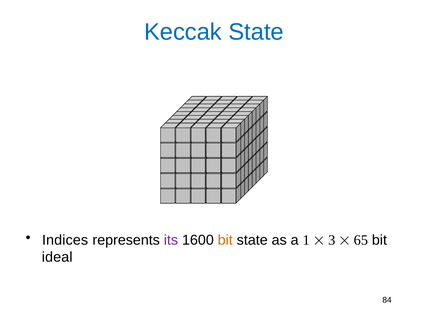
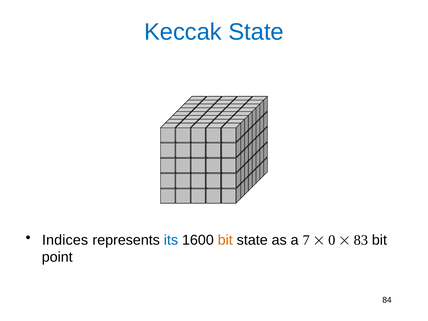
its colour: purple -> blue (171, 240)
1: 1 -> 7 (306, 240)
3: 3 -> 0 (332, 240)
65: 65 -> 83 (361, 240)
ideal: ideal -> point (57, 257)
